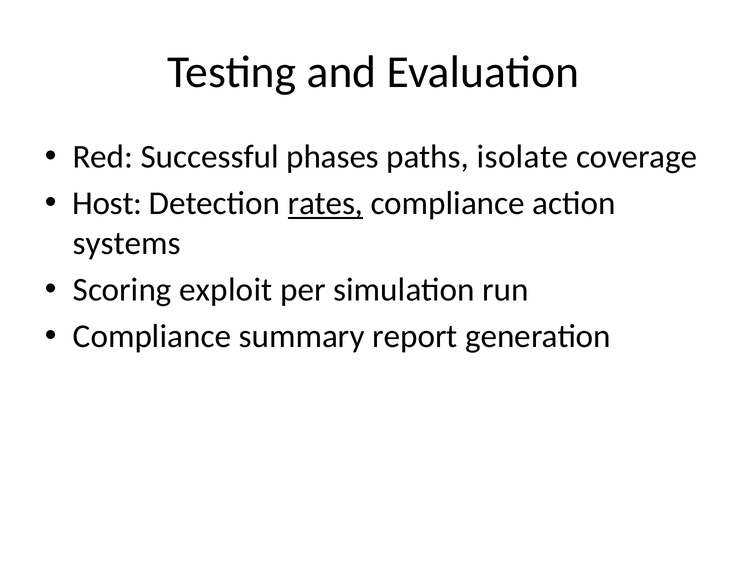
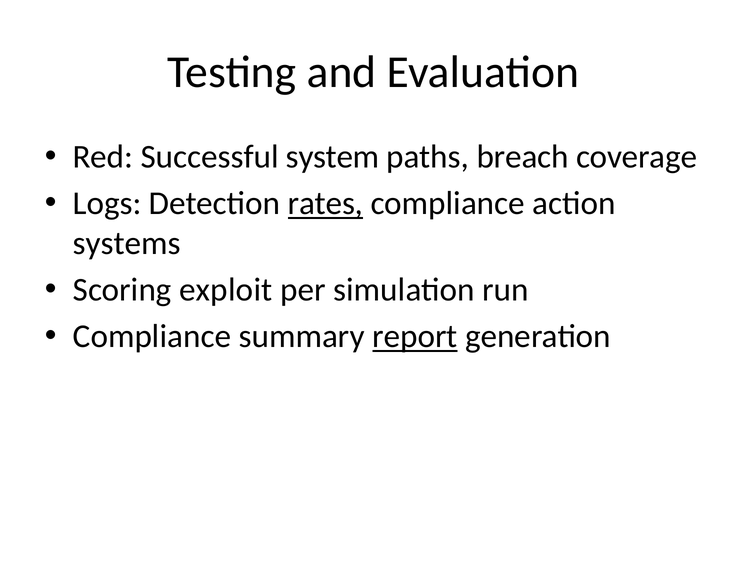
phases: phases -> system (333, 157)
isolate: isolate -> breach (523, 157)
Host: Host -> Logs (107, 203)
report underline: none -> present (415, 336)
